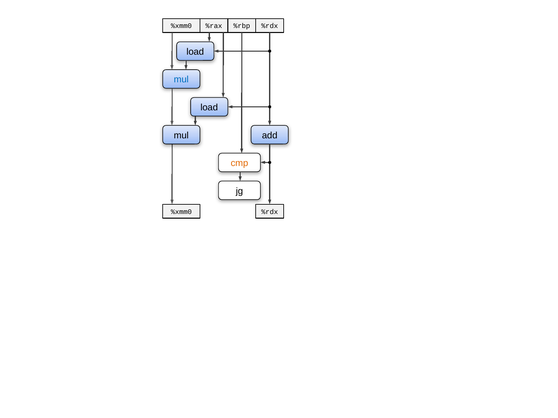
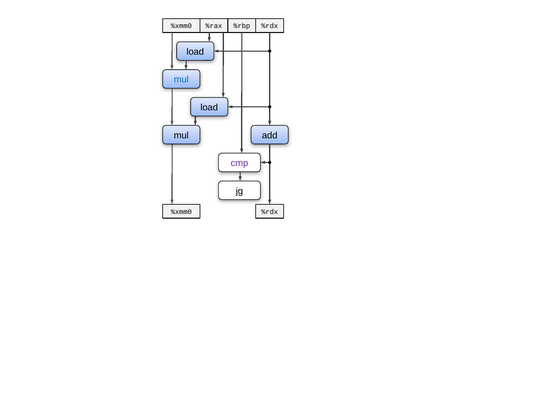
cmp colour: orange -> purple (239, 163)
